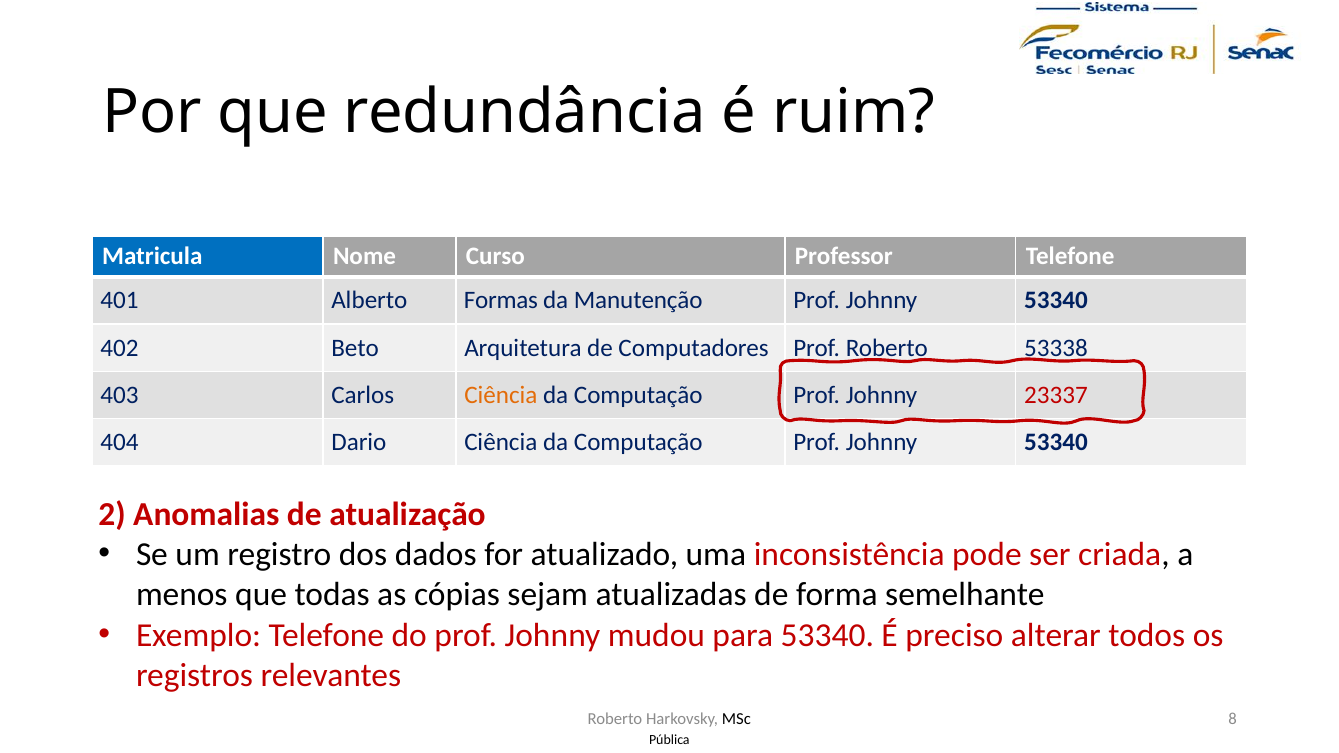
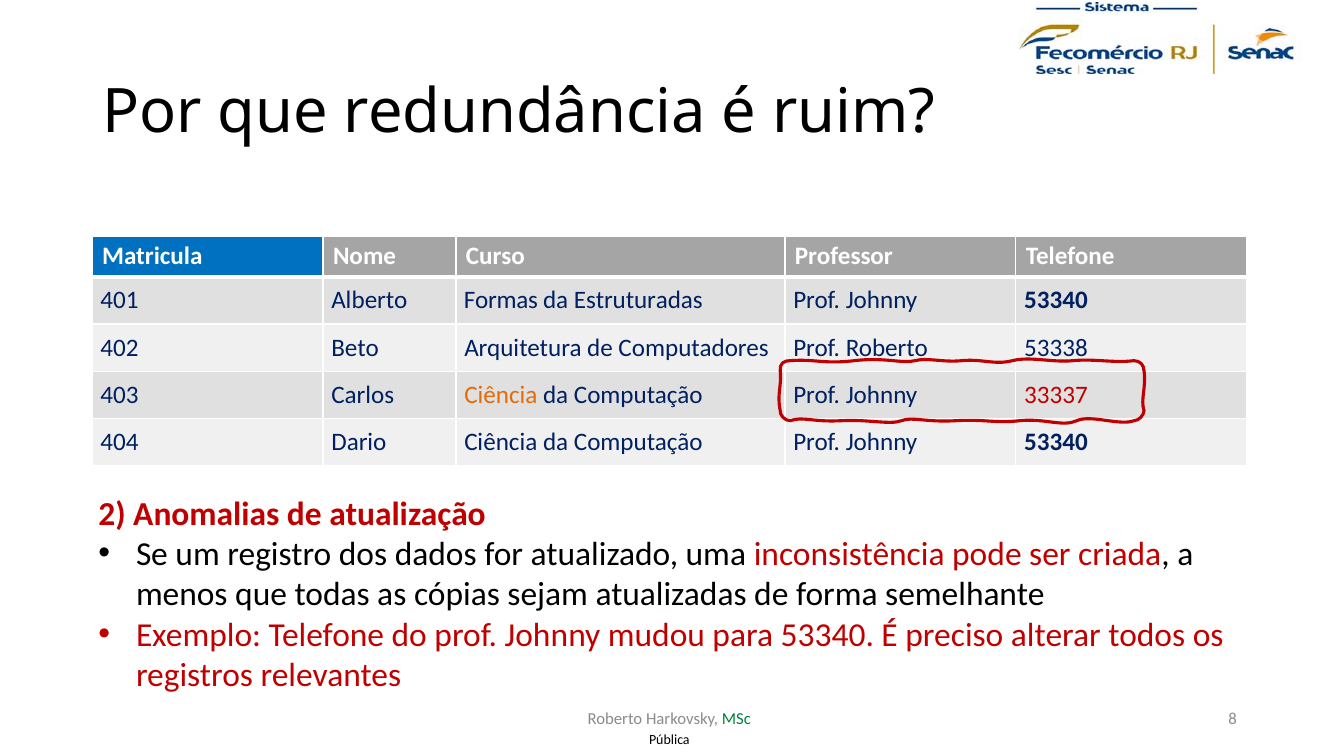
Manutenção: Manutenção -> Estruturadas (638, 301)
23337: 23337 -> 33337 (1056, 395)
MSc colour: black -> green (736, 719)
